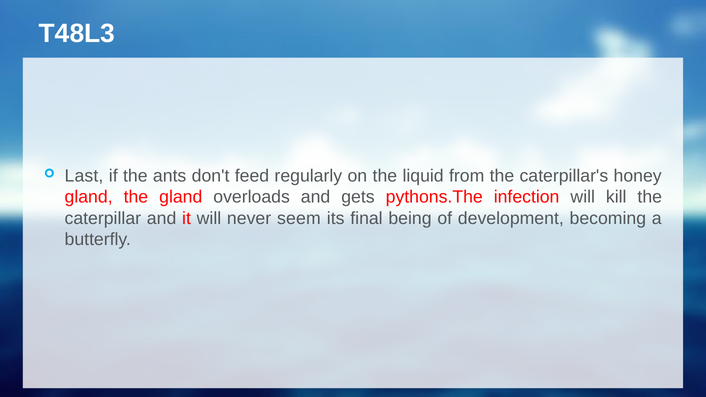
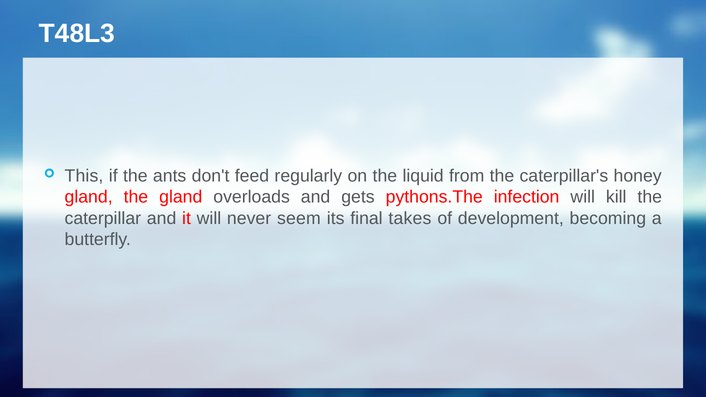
Last: Last -> This (84, 176)
being: being -> takes (410, 218)
